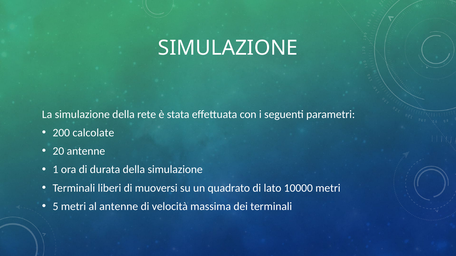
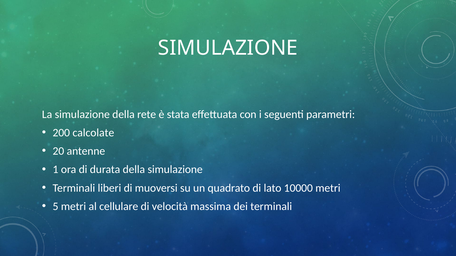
al antenne: antenne -> cellulare (119, 207)
